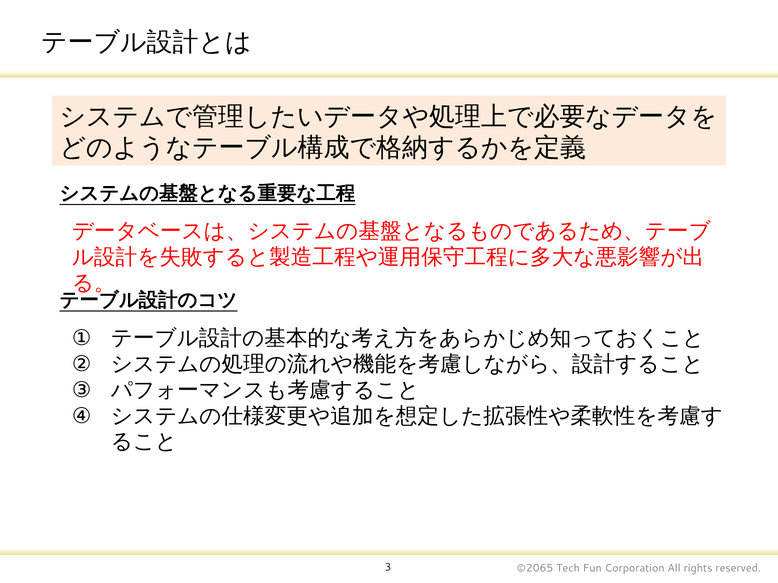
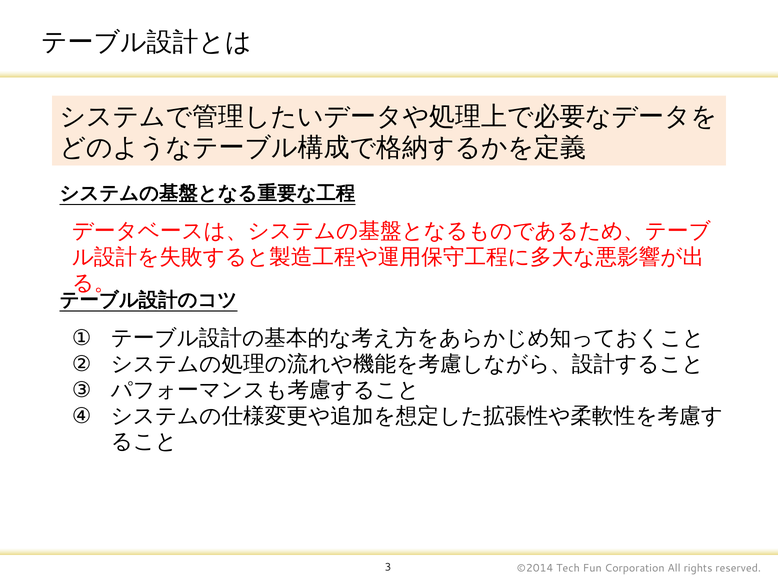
©2065: ©2065 -> ©2014 (535, 569)
